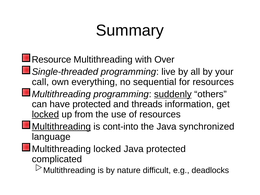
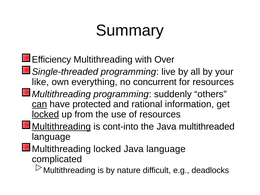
Resource: Resource -> Efficiency (51, 60)
call: call -> like (40, 82)
sequential: sequential -> concurrent (155, 82)
suddenly underline: present -> none (173, 94)
can underline: none -> present (39, 104)
threads: threads -> rational (147, 104)
synchronized: synchronized -> multithreaded (207, 127)
Java protected: protected -> language (166, 149)
